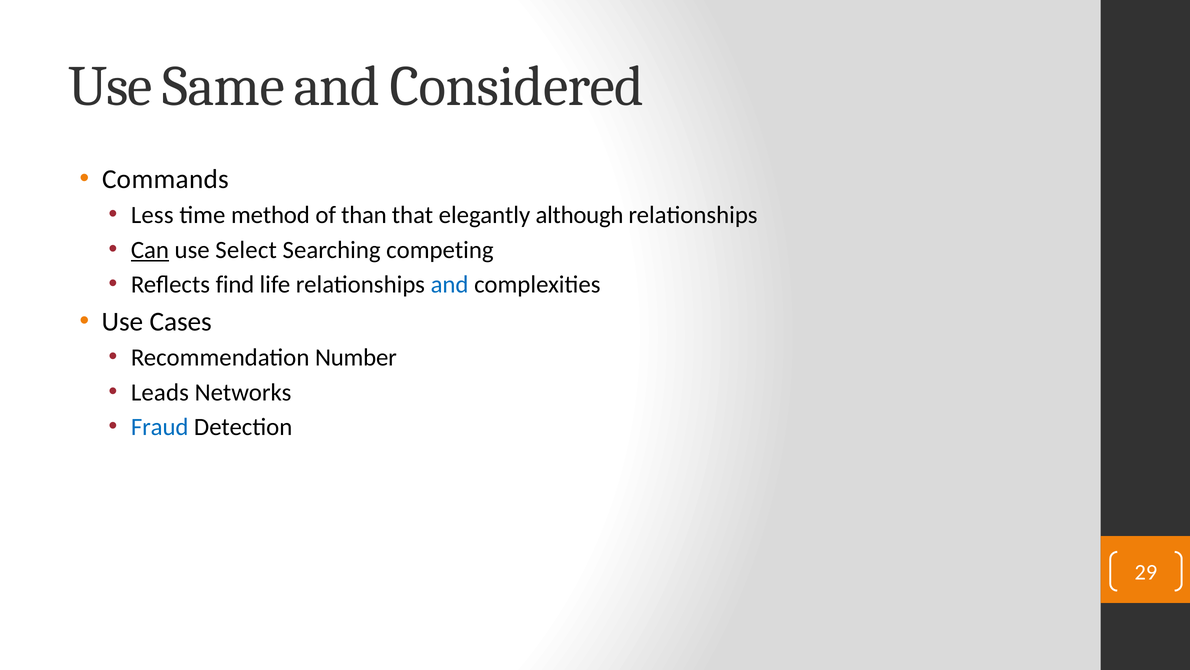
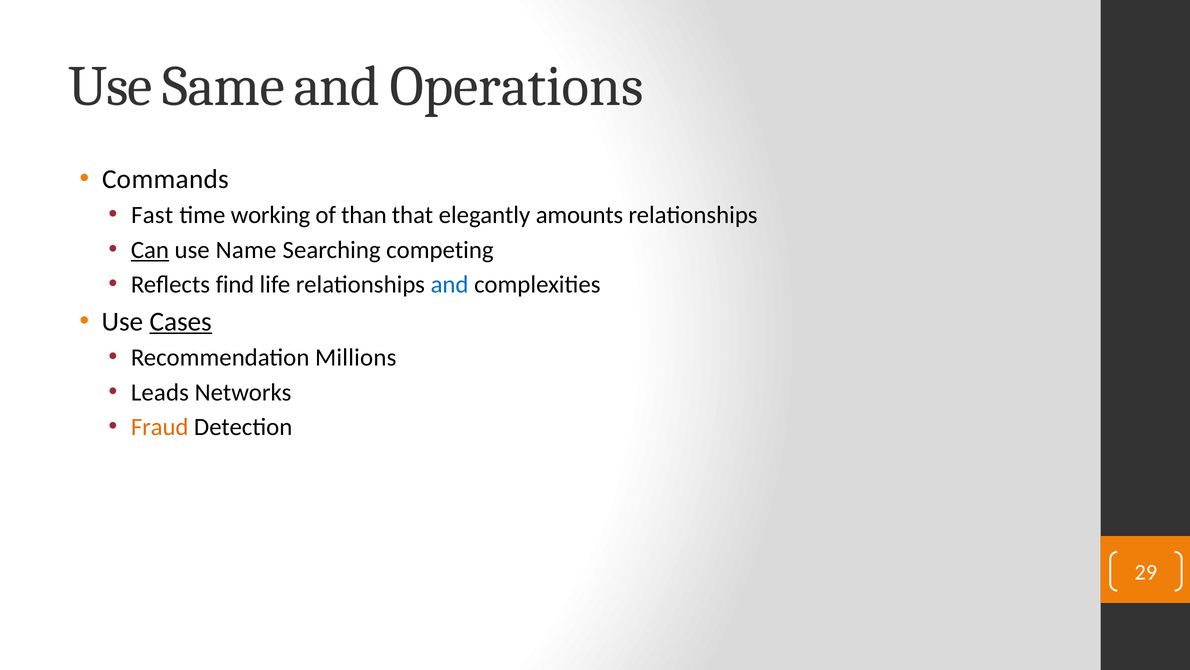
Considered: Considered -> Operations (517, 87)
Less: Less -> Fast (152, 215)
method: method -> working (270, 215)
although: although -> amounts (579, 215)
Select: Select -> Name (246, 250)
Cases underline: none -> present (181, 321)
Number: Number -> Millions (356, 357)
Fraud colour: blue -> orange (160, 427)
